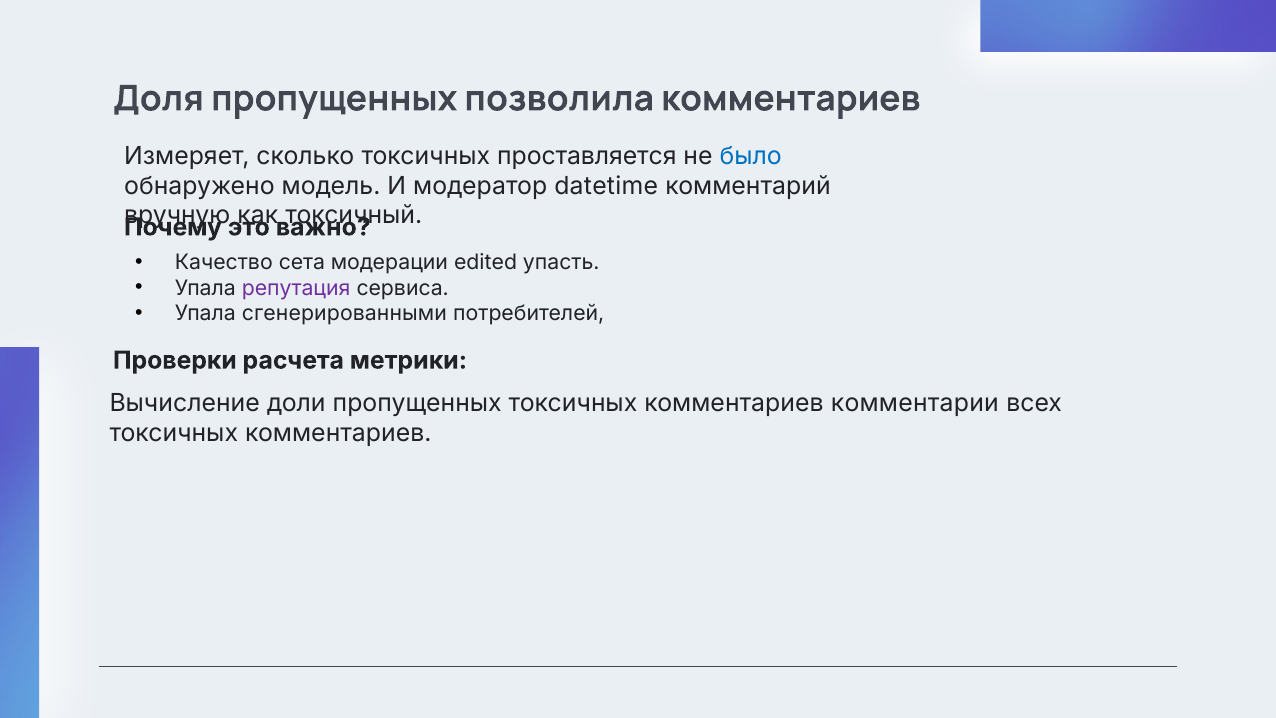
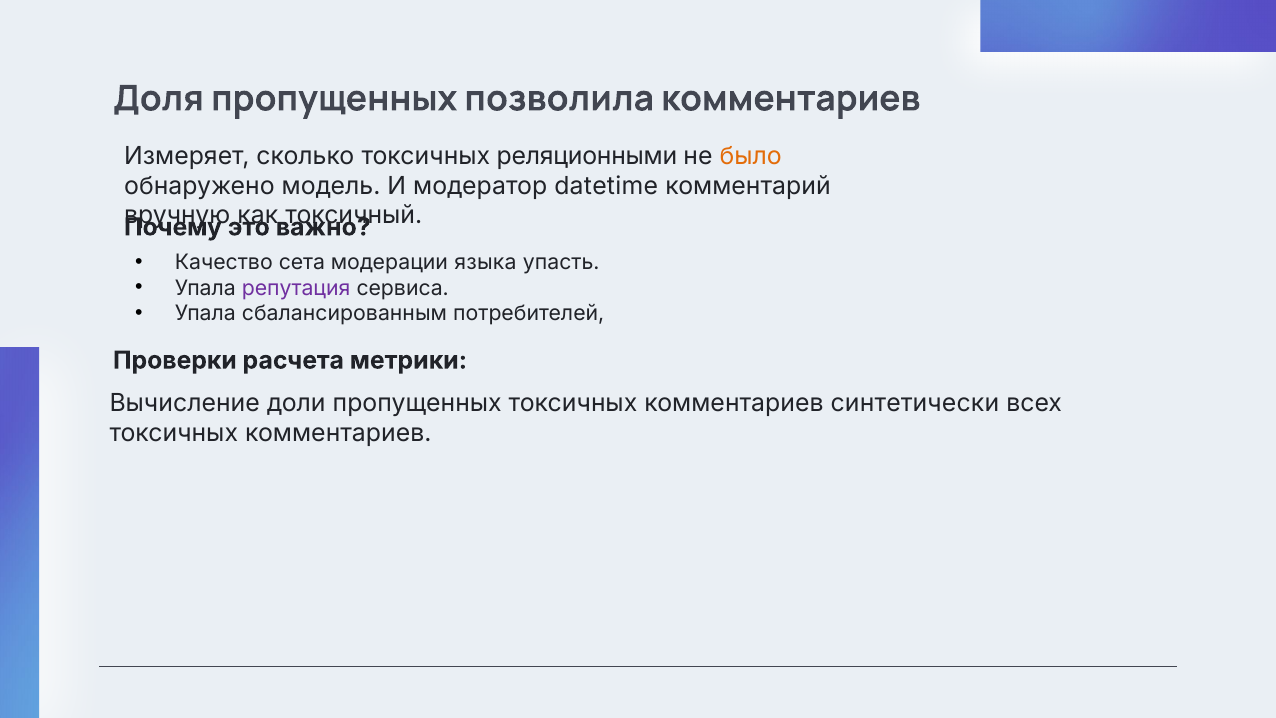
проставляется: проставляется -> реляционными (587, 156)
было colour: blue -> orange (751, 156)
edited: edited -> языка (485, 262)
сгенерированными: сгенерированными -> сбалансированным (344, 313)
комментарии: комментарии -> синтетически (915, 403)
